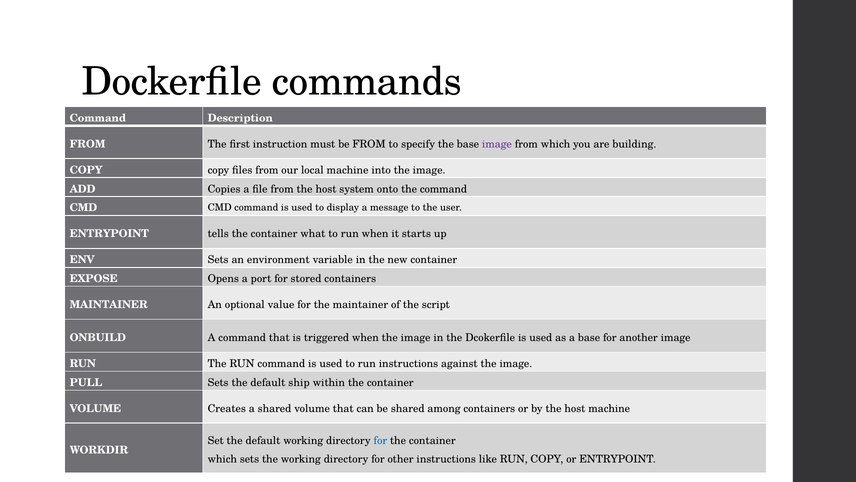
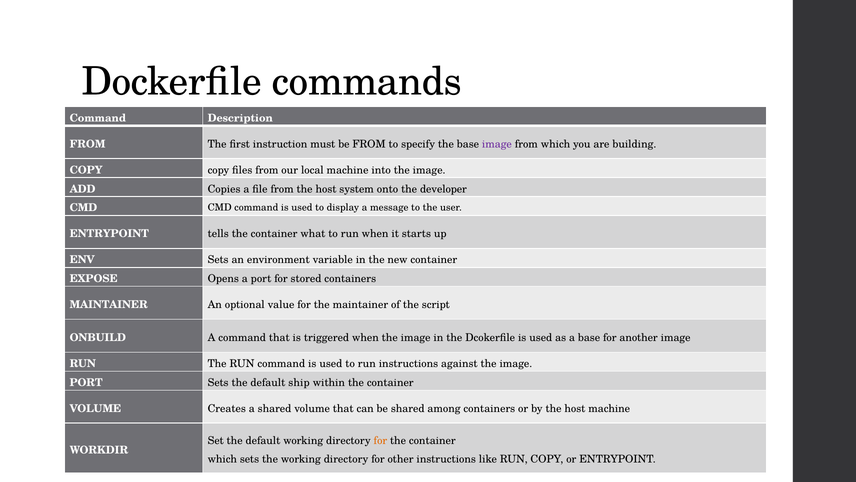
the command: command -> developer (443, 189)
PULL: PULL -> PORT (86, 382)
for colour: blue -> orange (380, 440)
